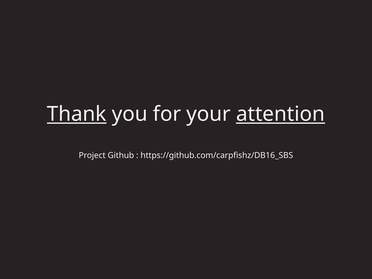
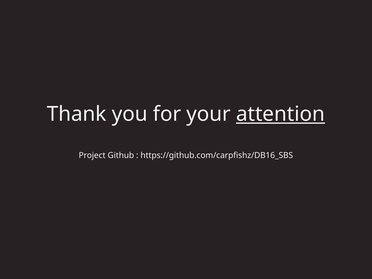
Thank underline: present -> none (77, 114)
